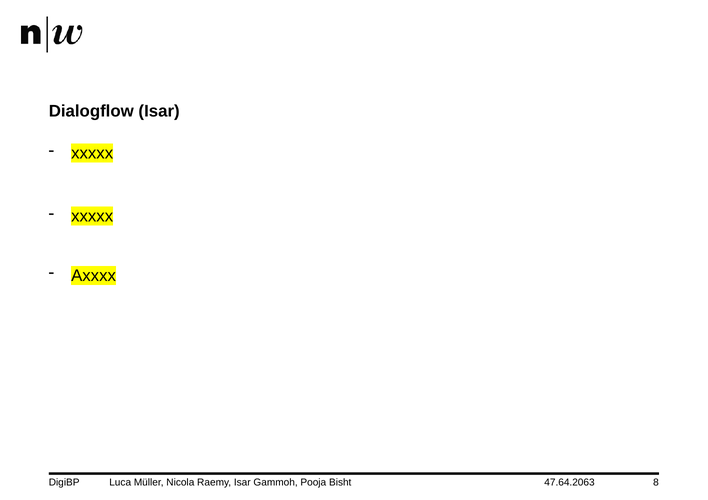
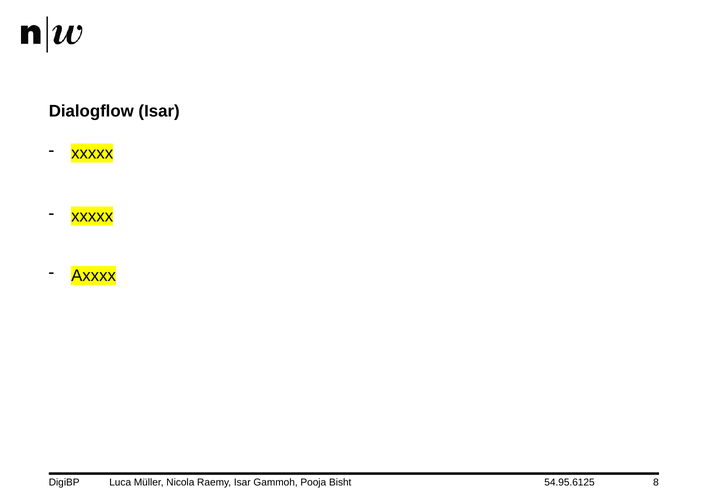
47.64.2063: 47.64.2063 -> 54.95.6125 (569, 483)
